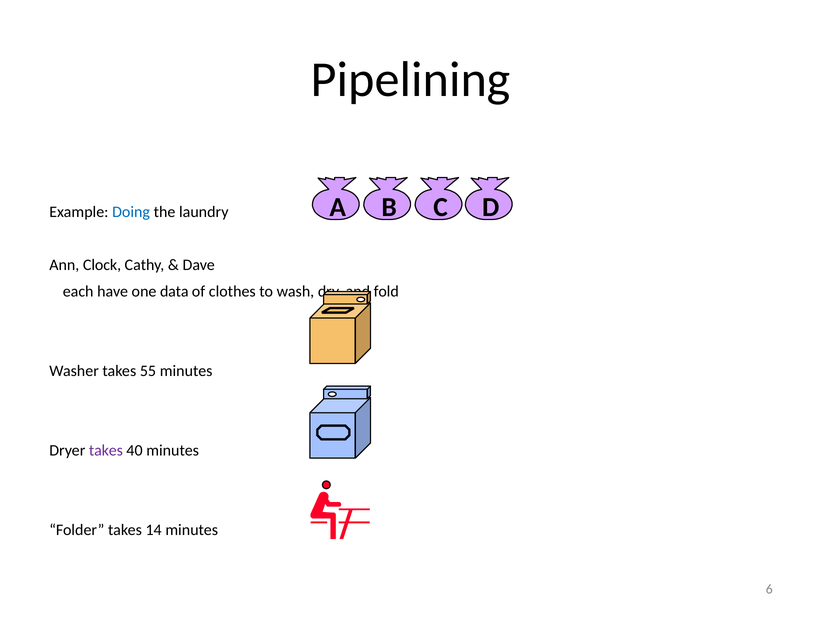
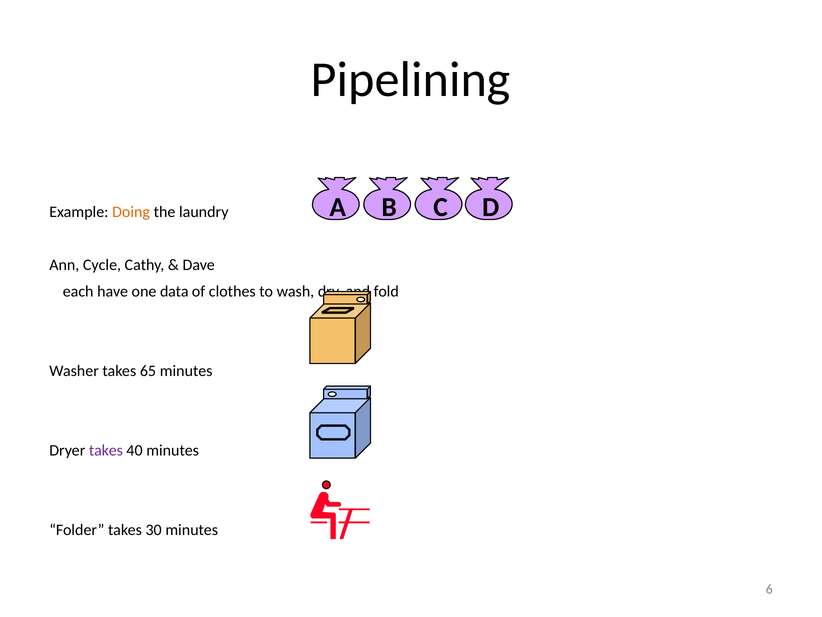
Doing colour: blue -> orange (131, 212)
Clock: Clock -> Cycle (102, 265)
55: 55 -> 65 (148, 371)
14: 14 -> 30 (154, 530)
